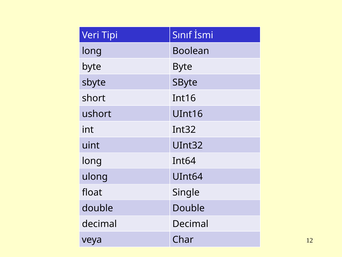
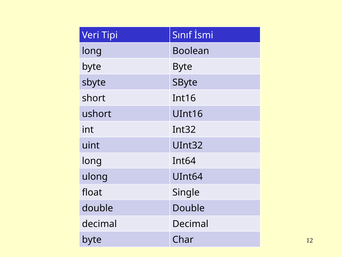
veya: veya -> byte (92, 239)
